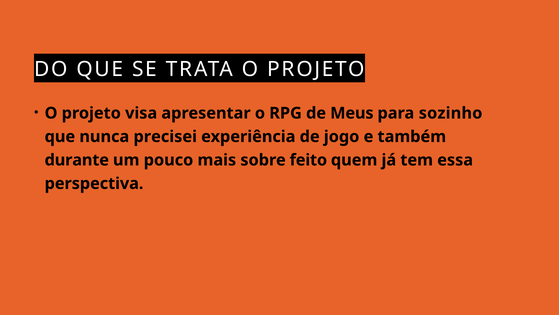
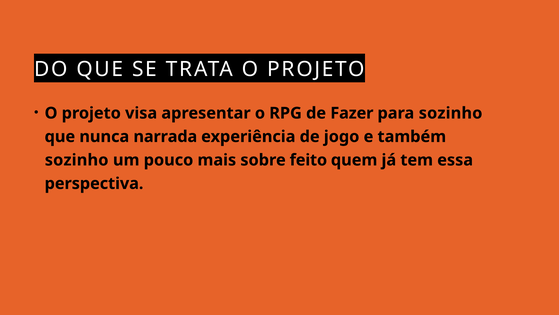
Meus: Meus -> Fazer (352, 113)
precisei: precisei -> narrada (165, 136)
durante: durante -> sozinho (77, 160)
